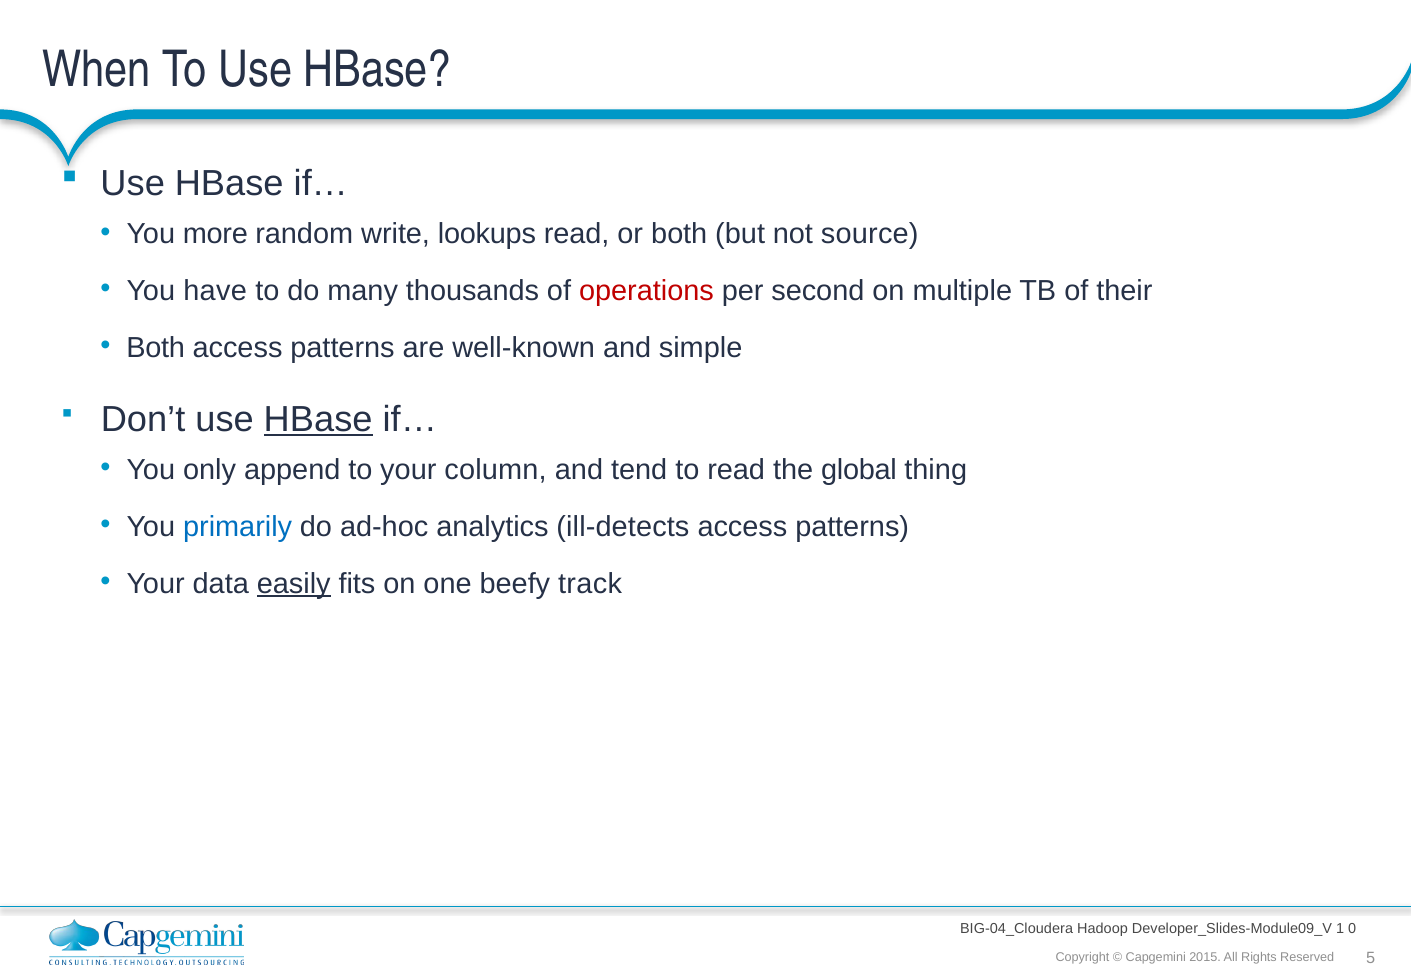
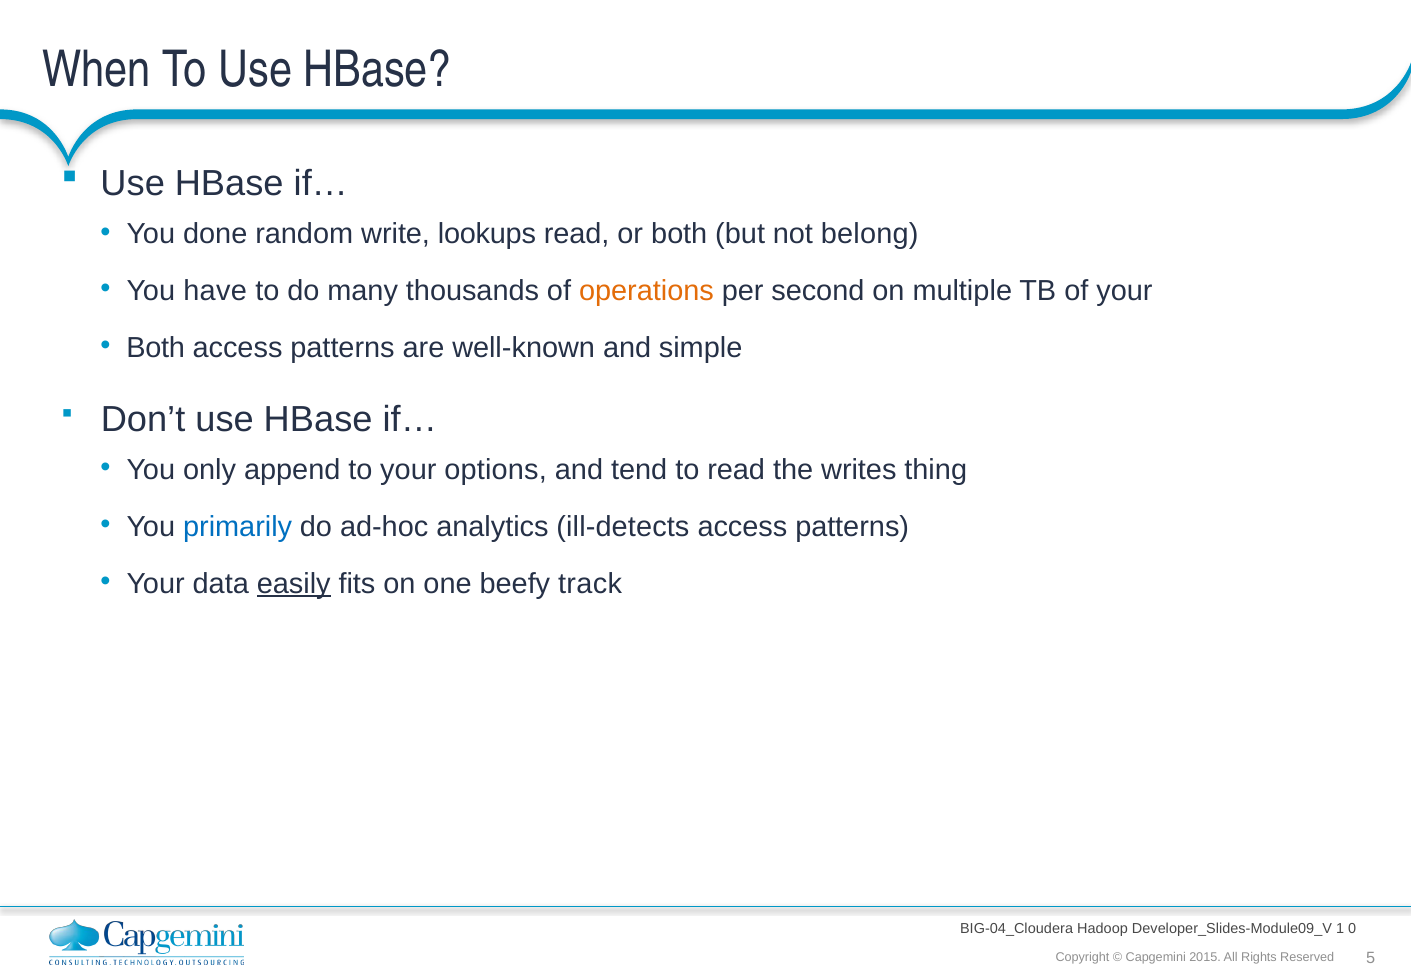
more: more -> done (215, 234)
source: source -> belong (870, 234)
operations colour: red -> orange (646, 291)
of their: their -> your (1124, 291)
HBase underline: present -> none (318, 419)
column: column -> options (496, 470)
global: global -> writes (859, 470)
